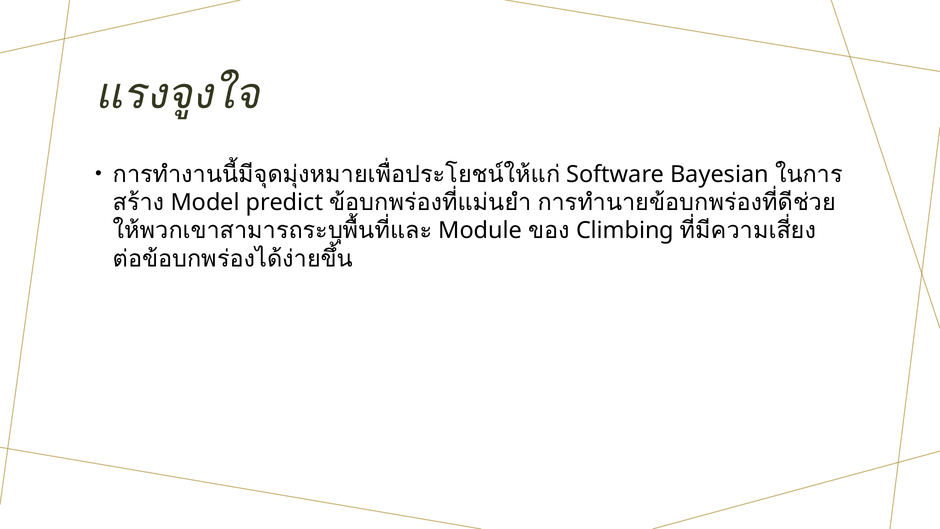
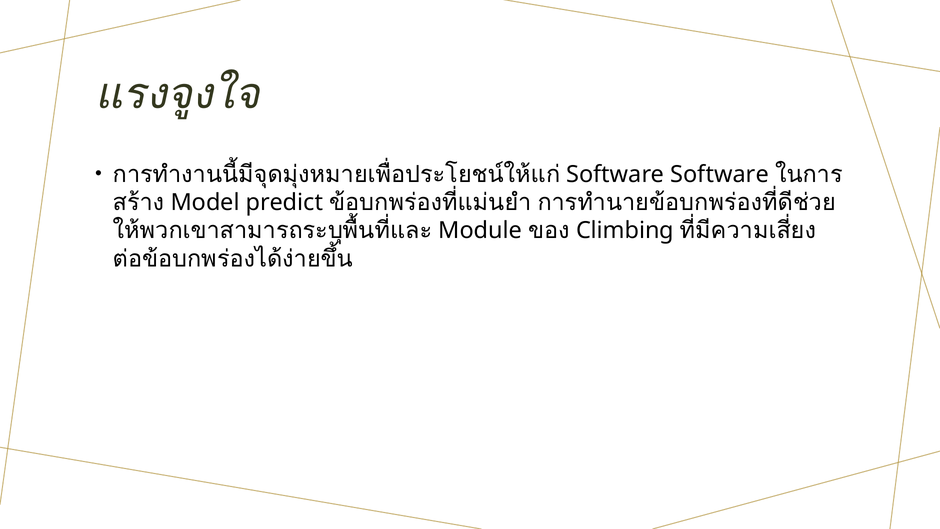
Software Bayesian: Bayesian -> Software (720, 174)
